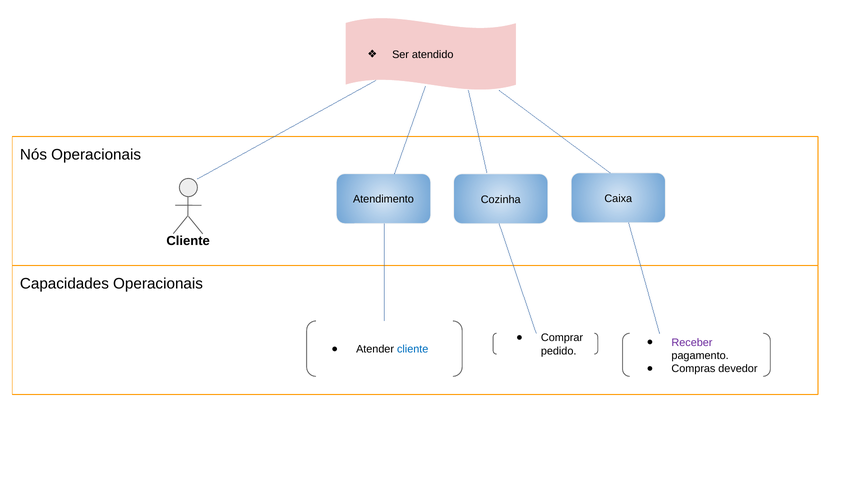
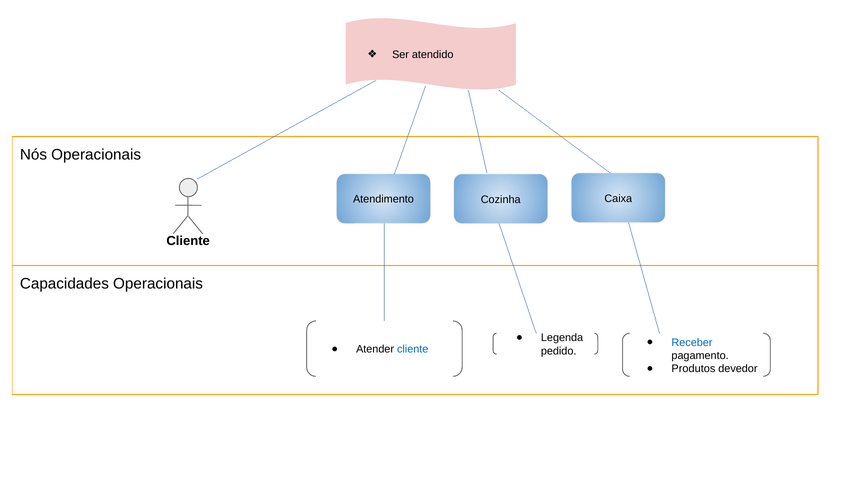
Comprar: Comprar -> Legenda (562, 337)
Receber colour: purple -> blue (692, 342)
Compras: Compras -> Produtos (693, 368)
